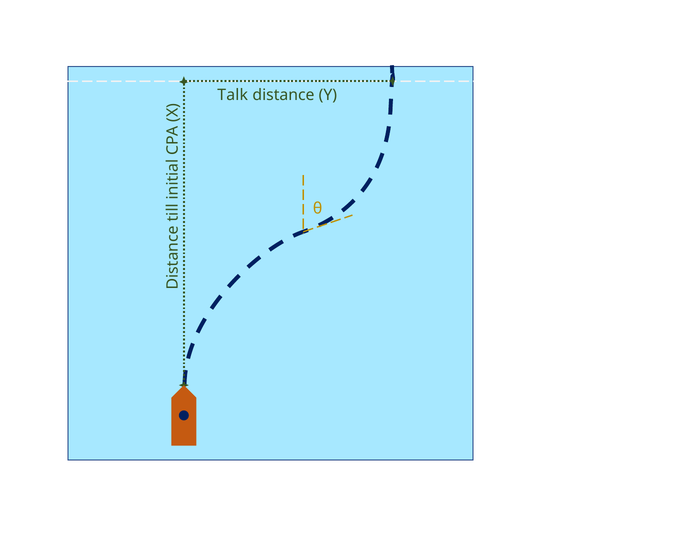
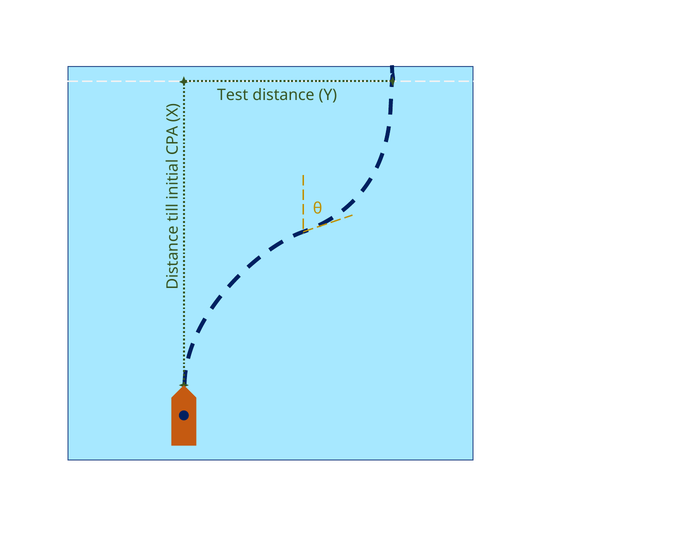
Talk: Talk -> Test (233, 95)
